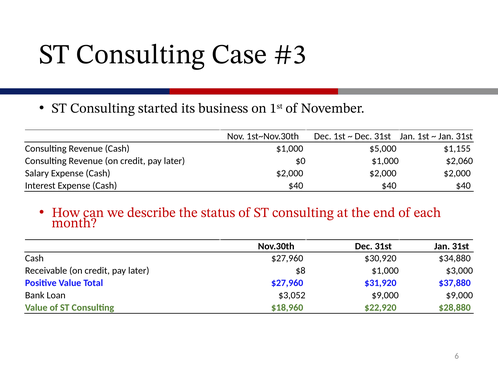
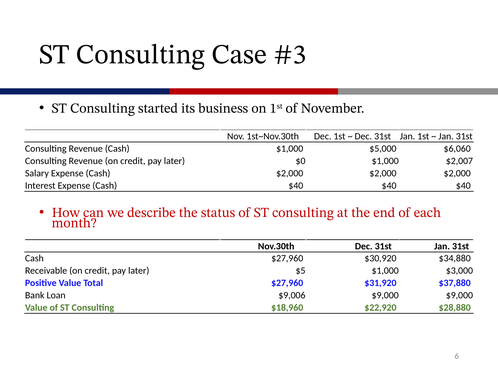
$1,155: $1,155 -> $6,060 (457, 149)
$2,060: $2,060 -> $2,007 (459, 161)
$8: $8 -> $5 (301, 271)
$3,052: $3,052 -> $9,006 (292, 296)
